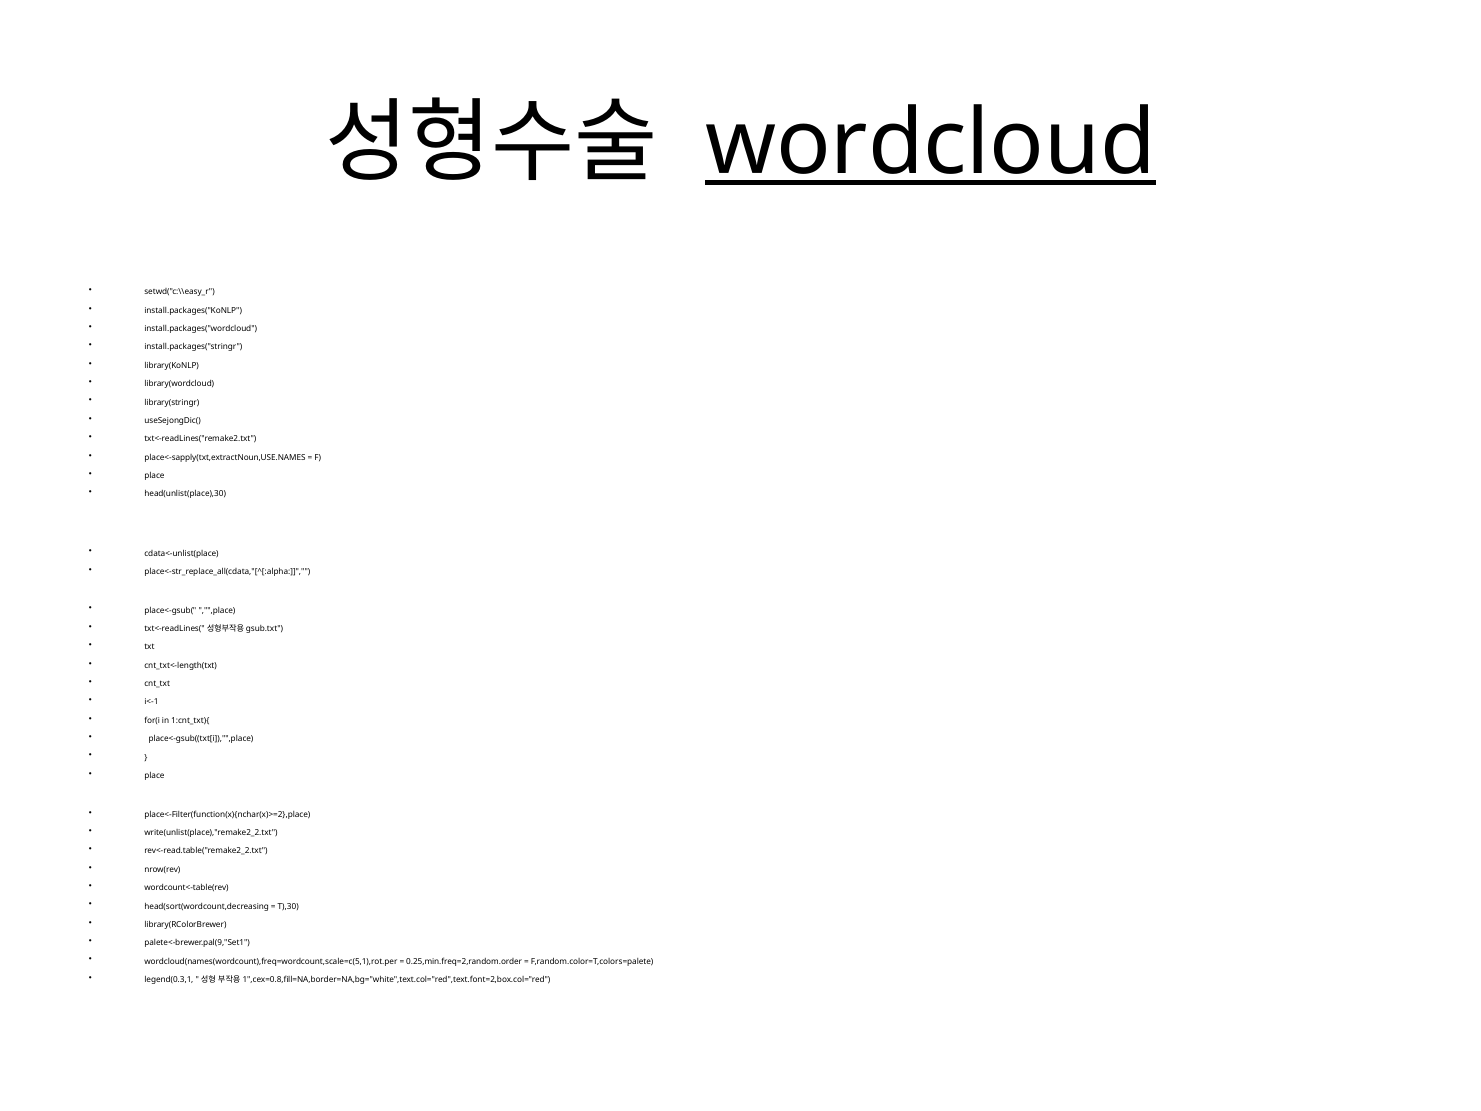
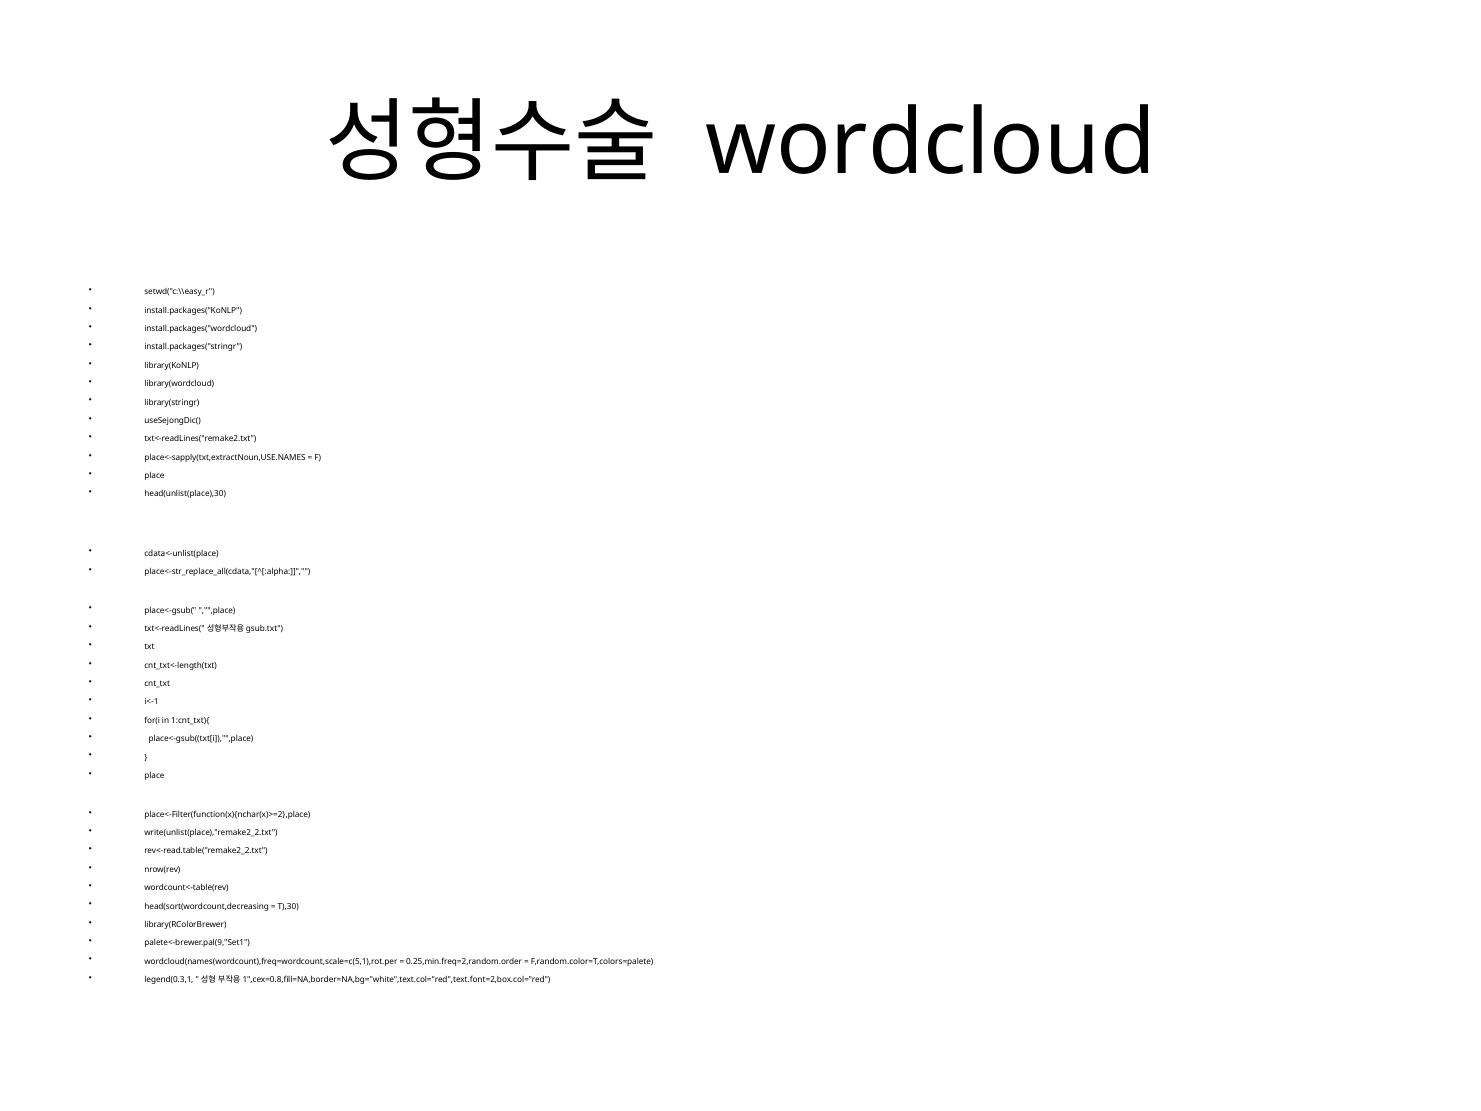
wordcloud underline: present -> none (931, 143)
